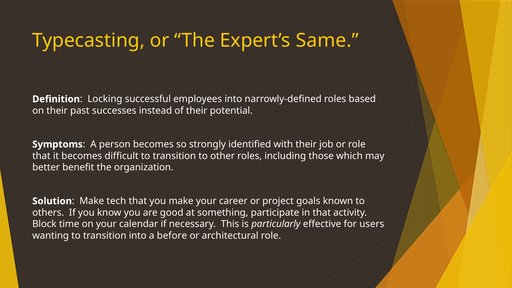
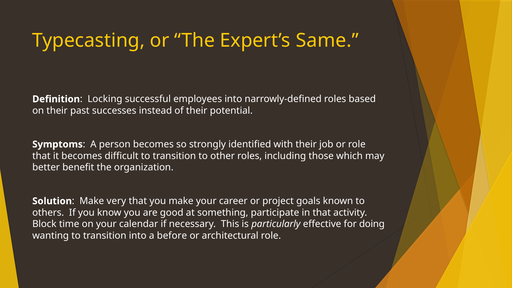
tech: tech -> very (116, 201)
users: users -> doing (372, 224)
